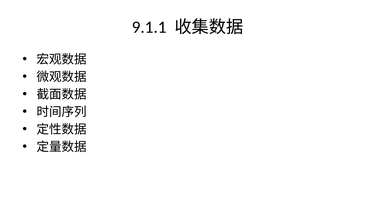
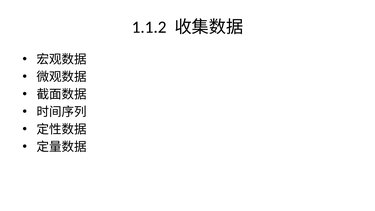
9.1.1: 9.1.1 -> 1.1.2 (149, 27)
